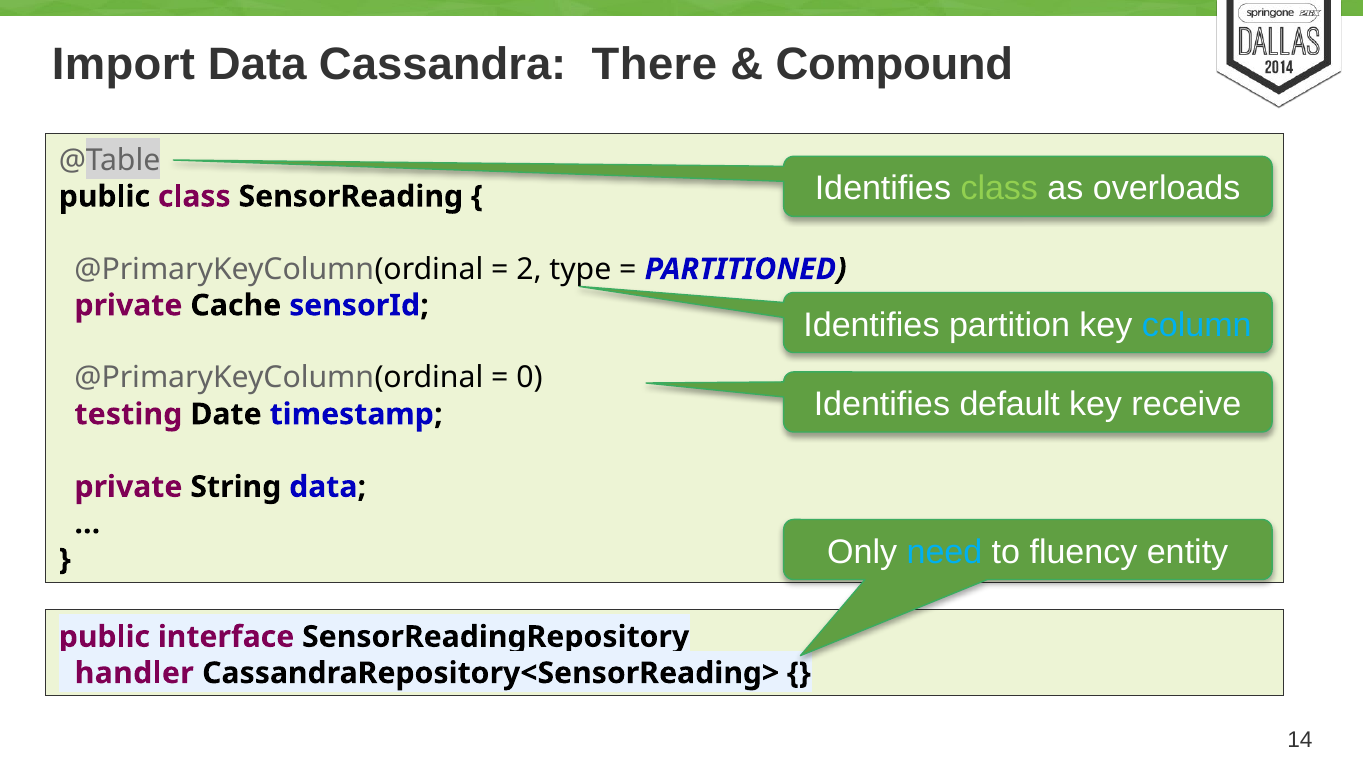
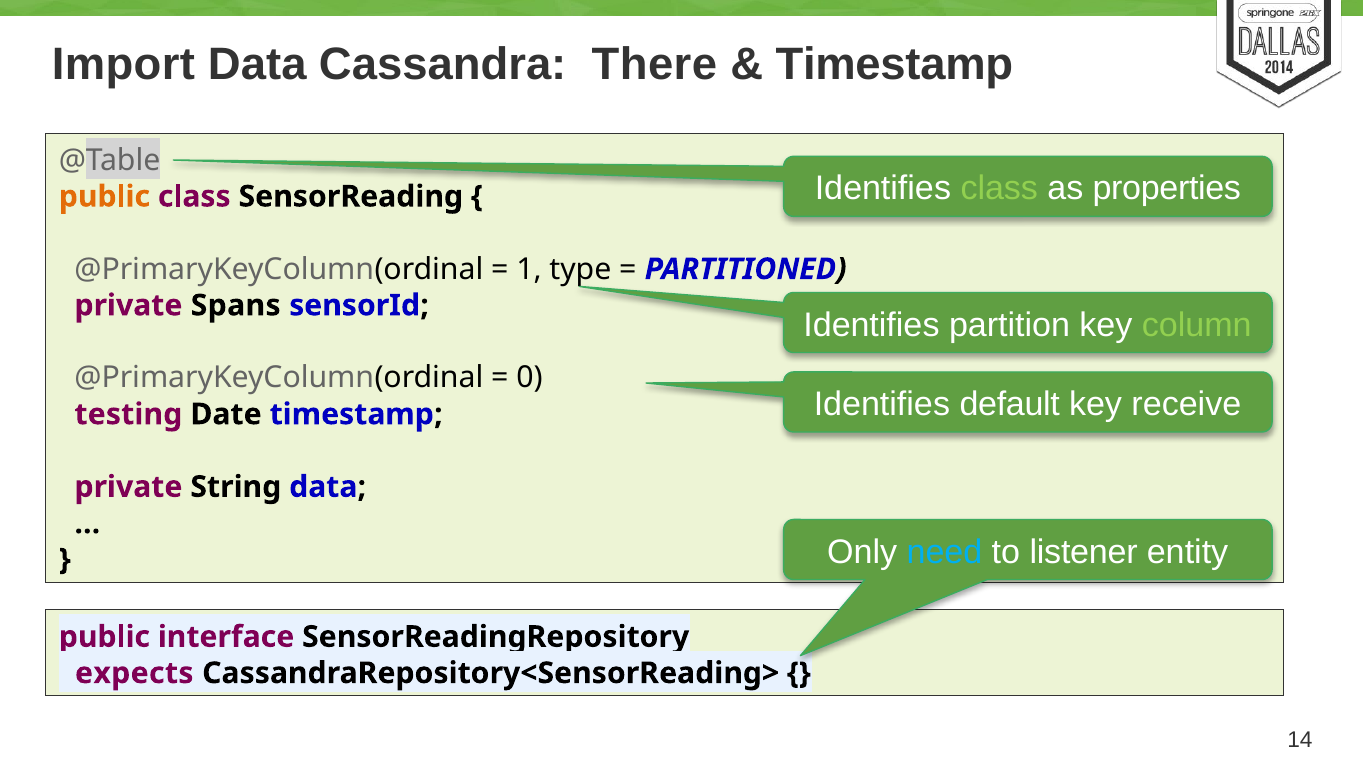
Compound: Compound -> Timestamp (894, 64)
overloads: overloads -> properties (1167, 189)
public colour: black -> orange (104, 197)
2: 2 -> 1 (529, 269)
Cache: Cache -> Spans (236, 306)
column colour: light blue -> light green (1197, 325)
fluency: fluency -> listener (1084, 552)
handler: handler -> expects (134, 674)
